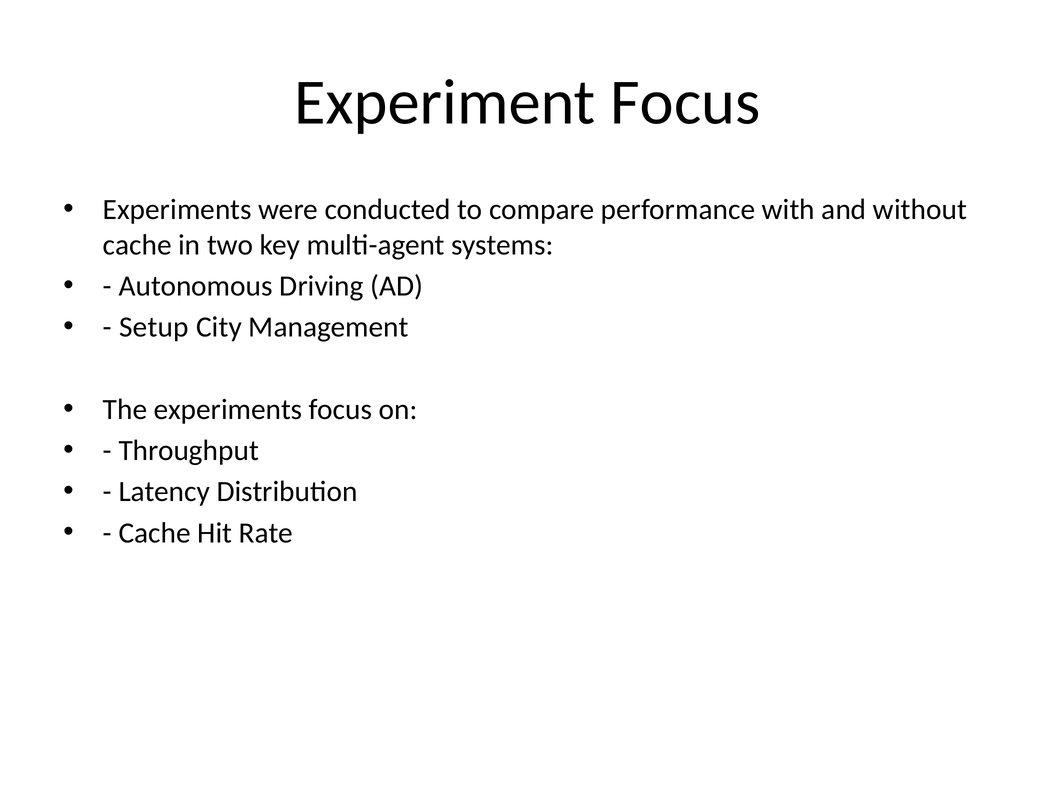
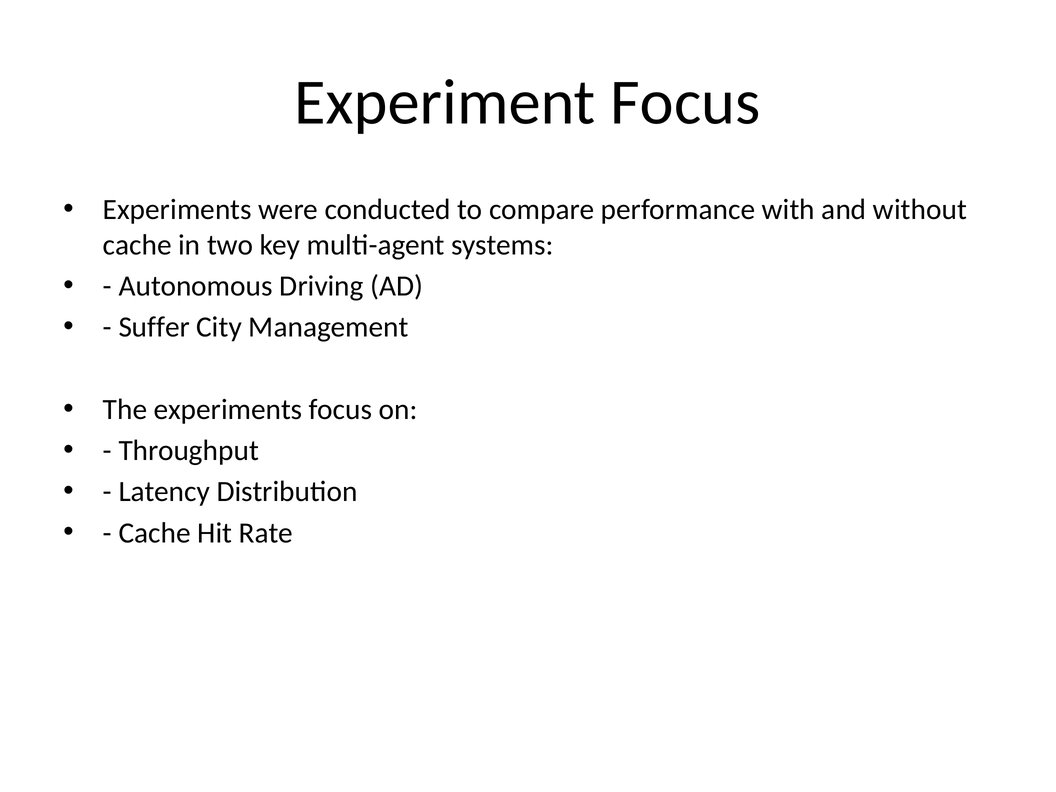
Setup: Setup -> Suffer (154, 327)
